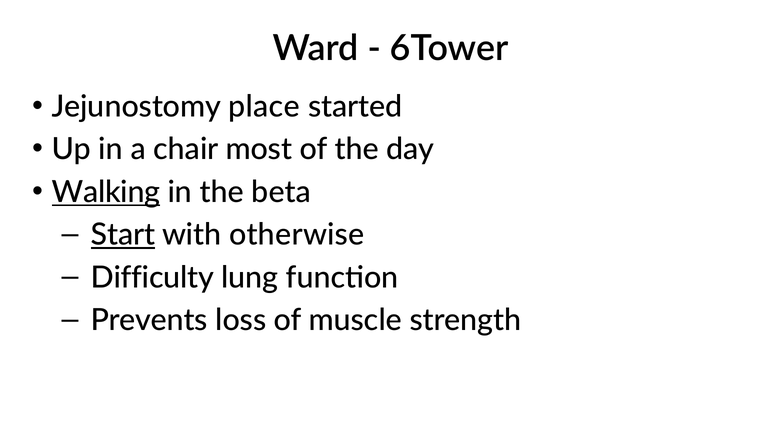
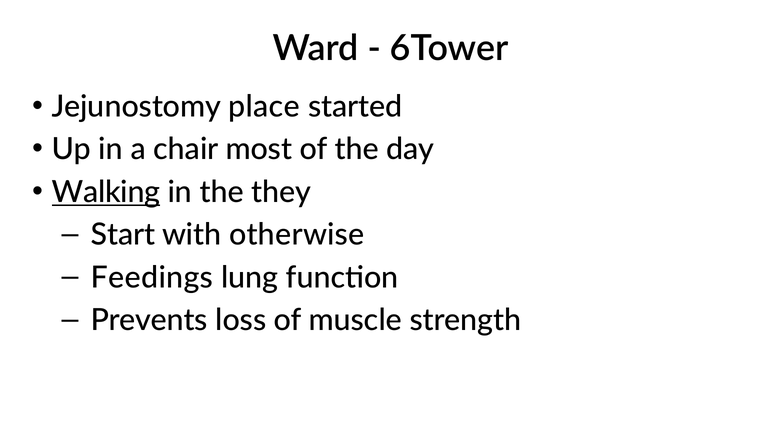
beta: beta -> they (281, 192)
Start underline: present -> none (123, 235)
Difficulty: Difficulty -> Feedings (152, 277)
